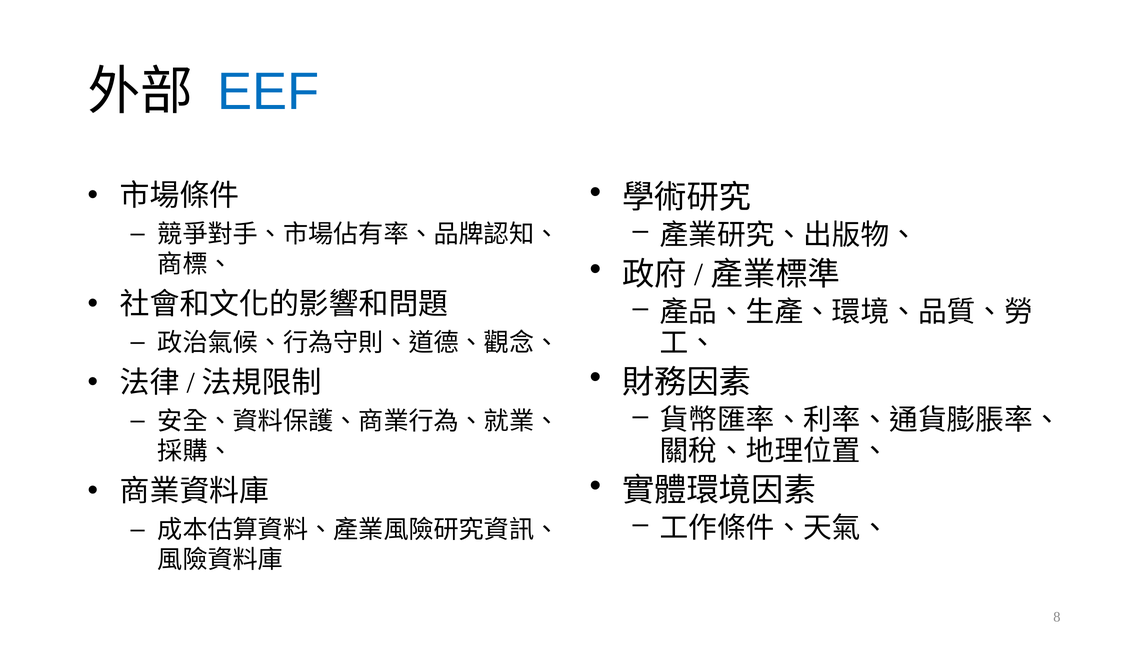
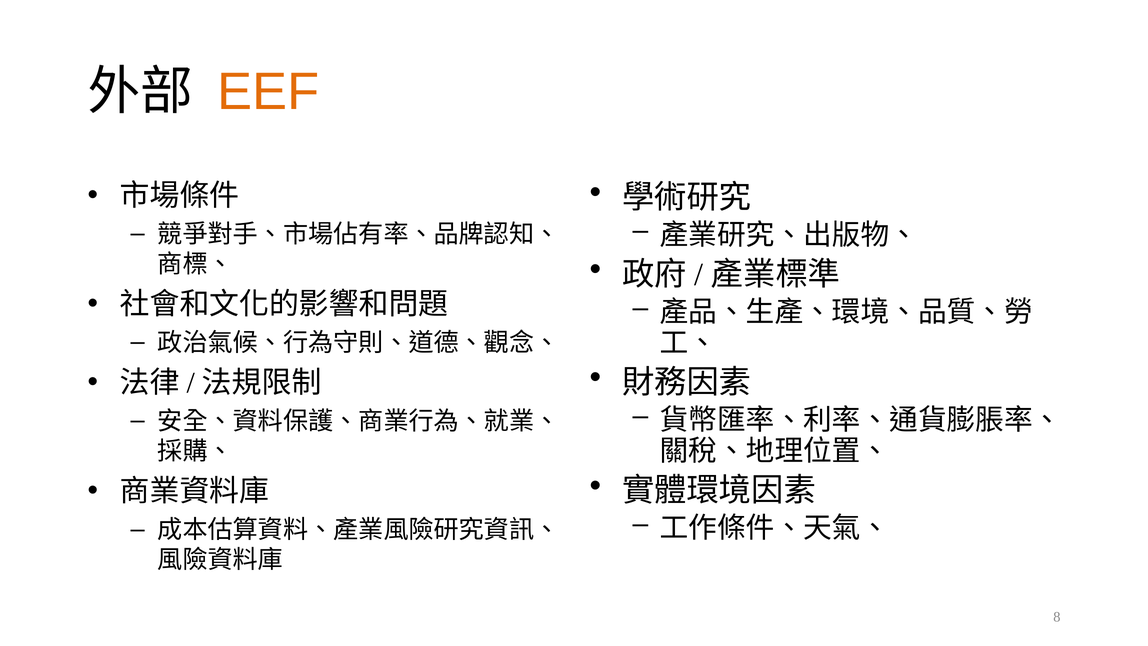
EEF colour: blue -> orange (268, 92)
